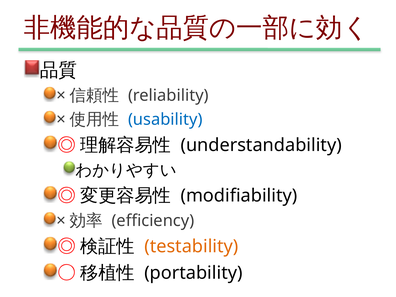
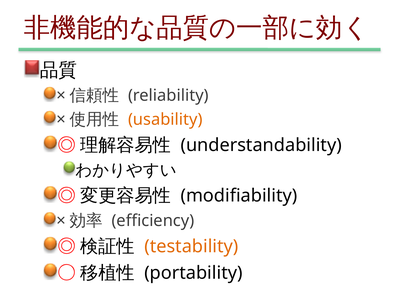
usability colour: blue -> orange (165, 120)
